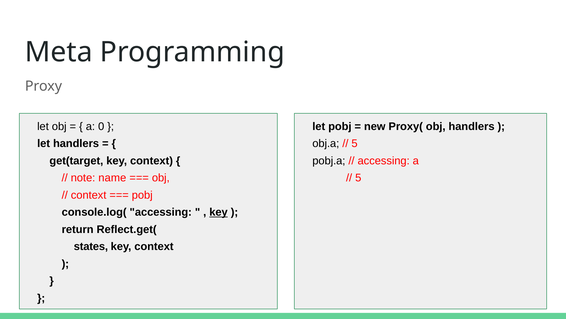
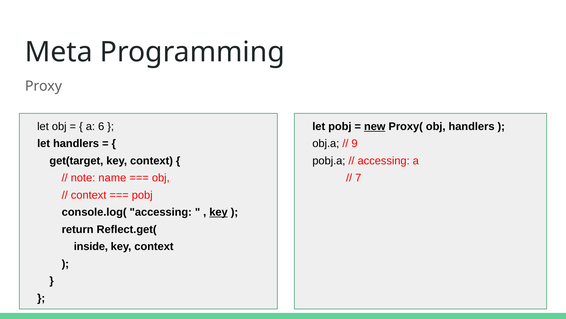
0: 0 -> 6 (101, 126)
new underline: none -> present (375, 126)
5: 5 -> 9 (355, 143)
5: 5 -> 7 (358, 178)
states: states -> inside (91, 246)
